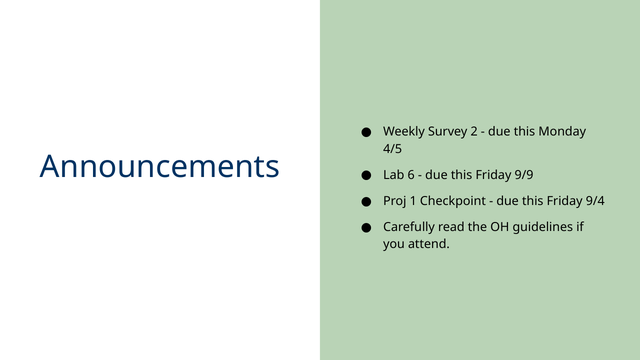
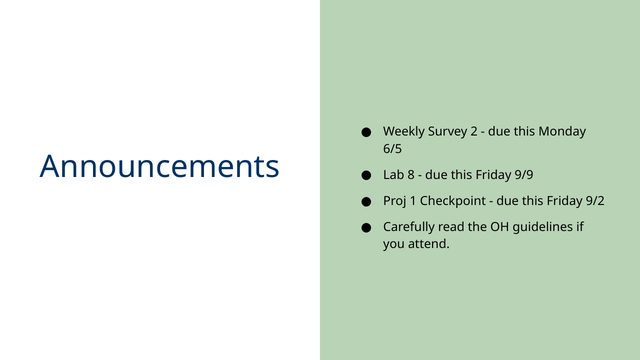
4/5: 4/5 -> 6/5 (393, 149)
6: 6 -> 8 (411, 175)
9/4: 9/4 -> 9/2 (595, 201)
